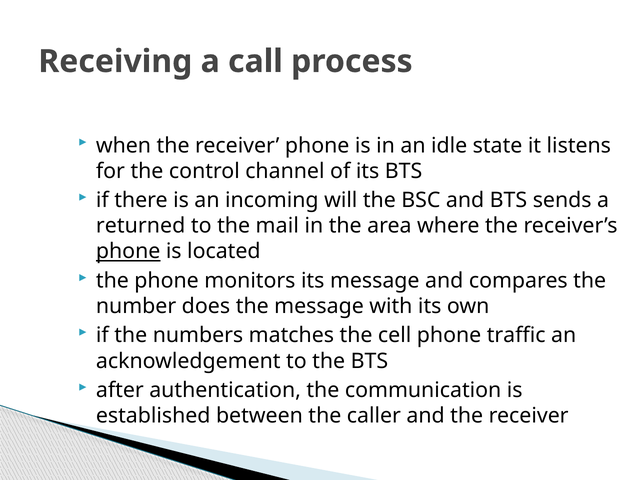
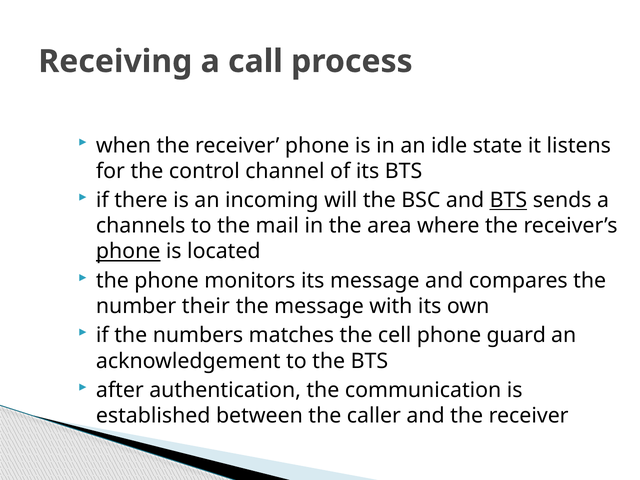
BTS underline: none -> present (508, 200)
returned: returned -> channels (141, 226)
does: does -> their (206, 306)
traffic: traffic -> guard (516, 335)
